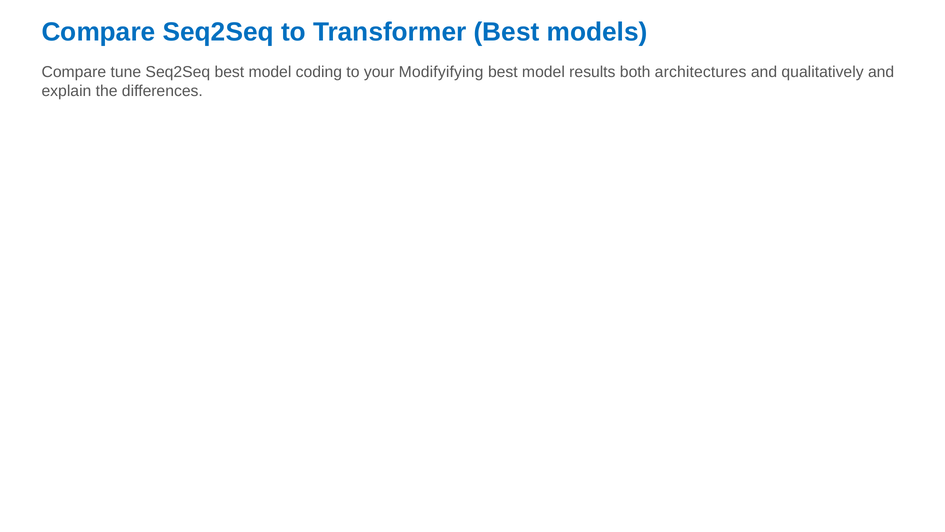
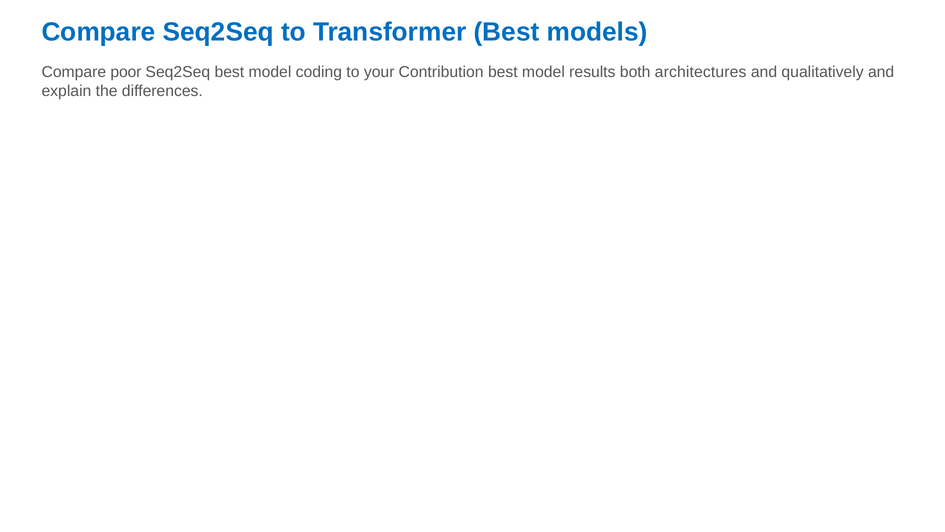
tune: tune -> poor (126, 72)
Modifyifying: Modifyifying -> Contribution (441, 72)
